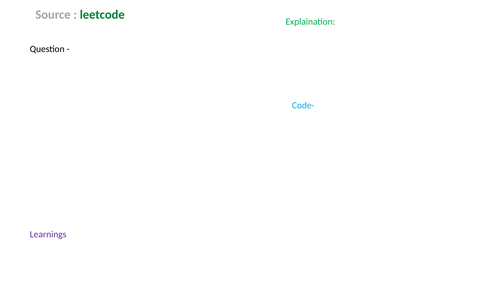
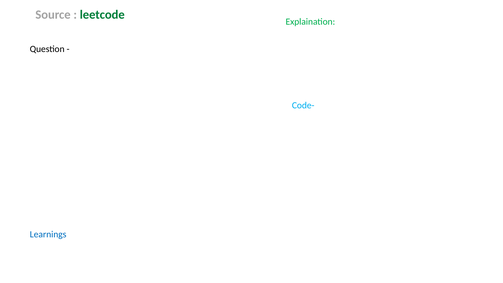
Learnings colour: purple -> blue (48, 234)
